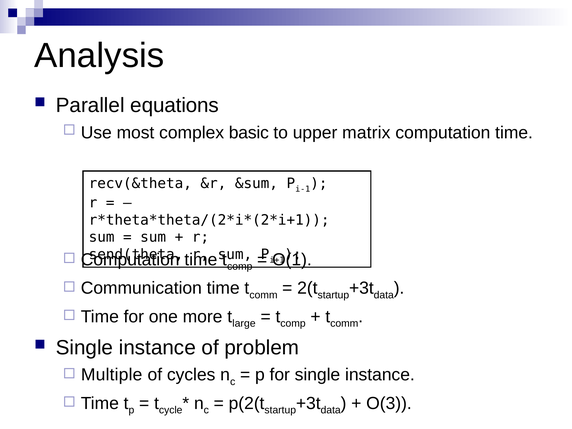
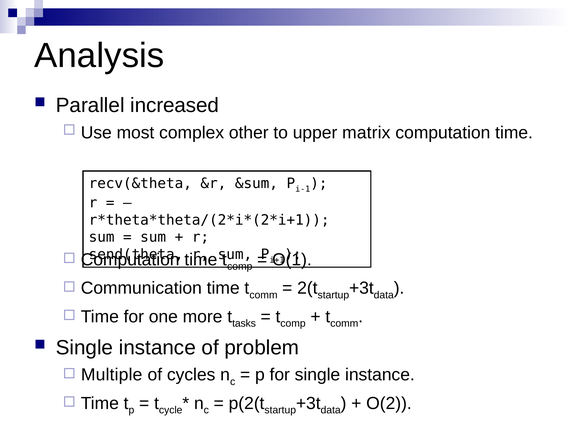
equations: equations -> increased (175, 105)
basic: basic -> other (249, 133)
large: large -> tasks (244, 323)
O(3: O(3 -> O(2 (389, 403)
